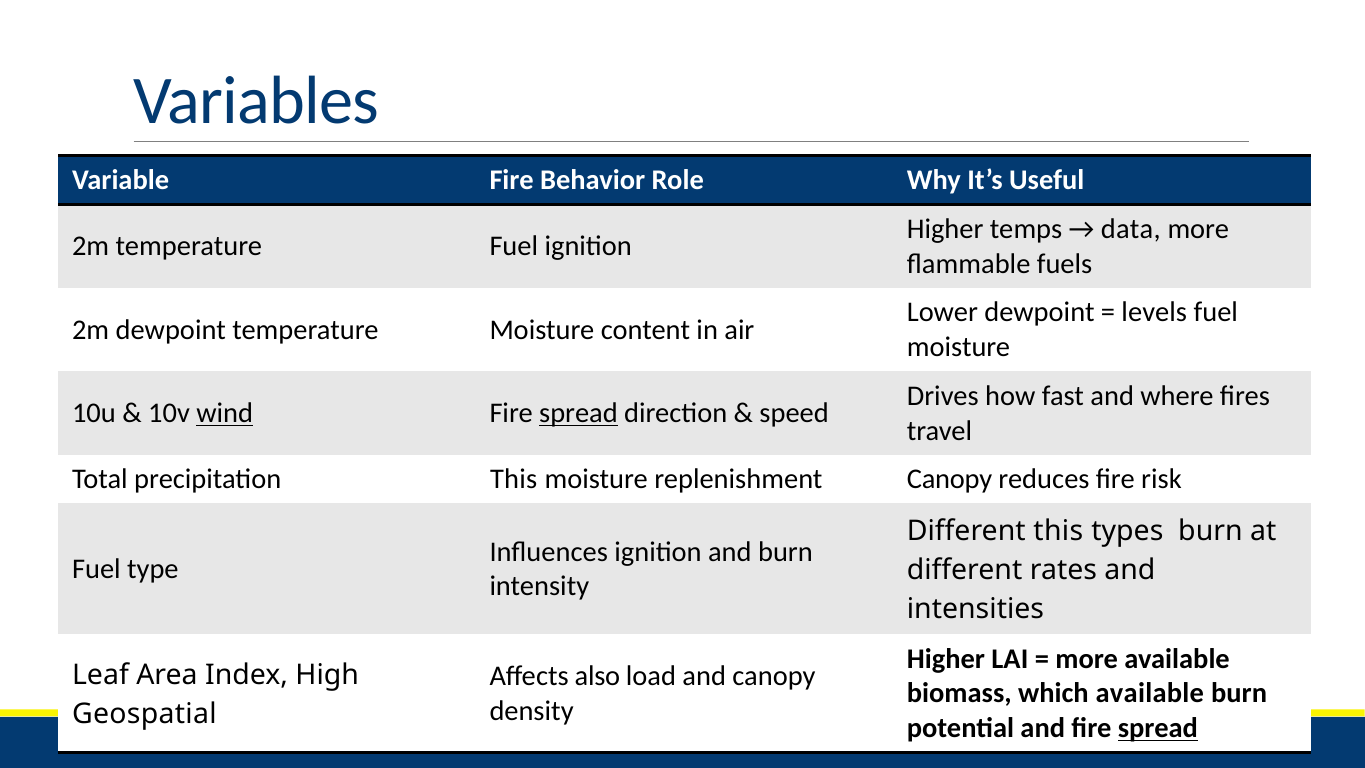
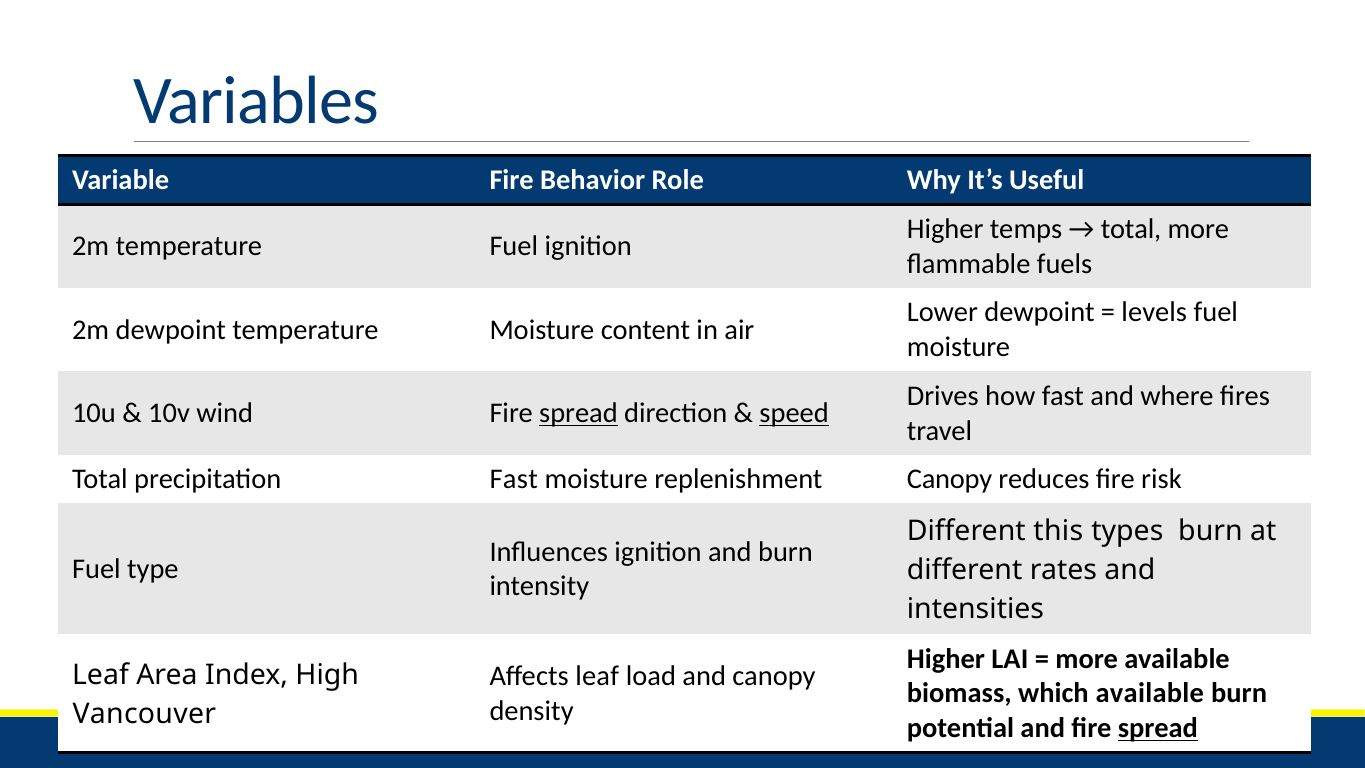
data: data -> total (1131, 229)
wind underline: present -> none (225, 413)
speed underline: none -> present (794, 413)
precipitation This: This -> Fast (514, 479)
Affects also: also -> leaf (597, 676)
Geospatial: Geospatial -> Vancouver (144, 714)
